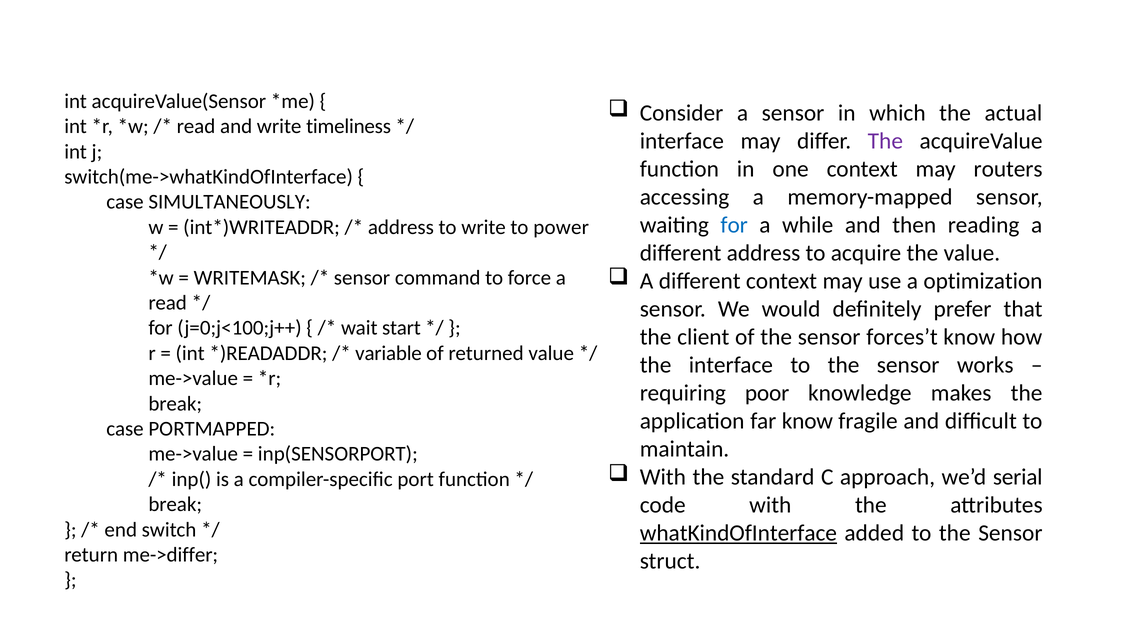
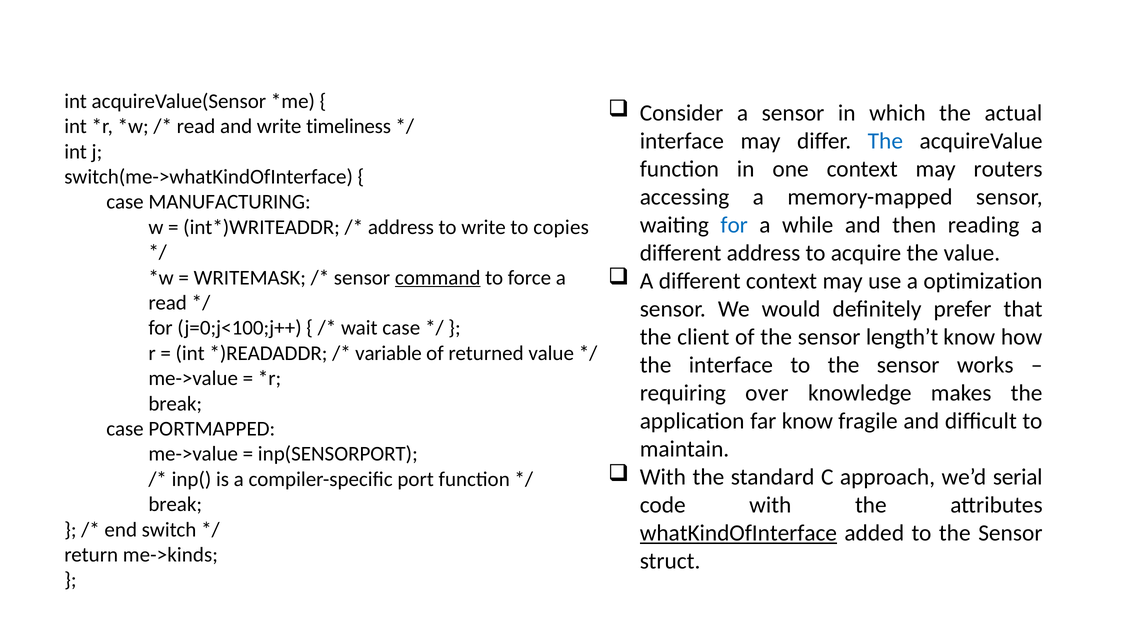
The colour: purple -> blue (885, 141)
SIMULTANEOUSLY: SIMULTANEOUSLY -> MANUFACTURING (230, 202)
power: power -> copies (561, 227)
command underline: none -> present (438, 278)
wait start: start -> case (401, 328)
forces’t: forces’t -> length’t (902, 337)
poor: poor -> over (767, 393)
me->differ: me->differ -> me->kinds (170, 555)
